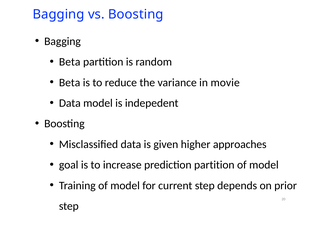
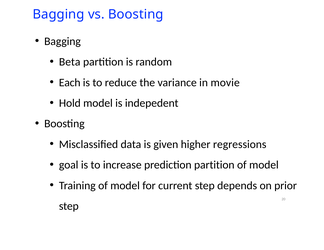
Beta: Beta -> Each (70, 83)
Data: Data -> Hold (70, 103)
approaches: approaches -> regressions (240, 145)
